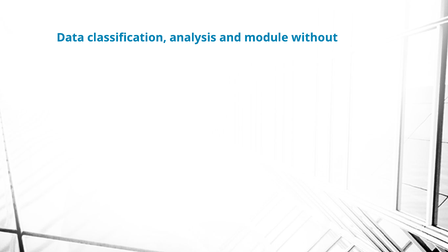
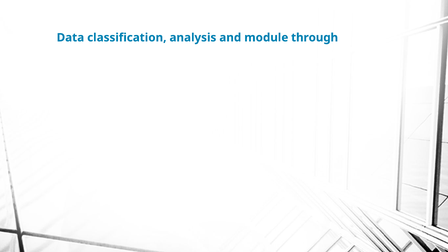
without: without -> through (315, 38)
